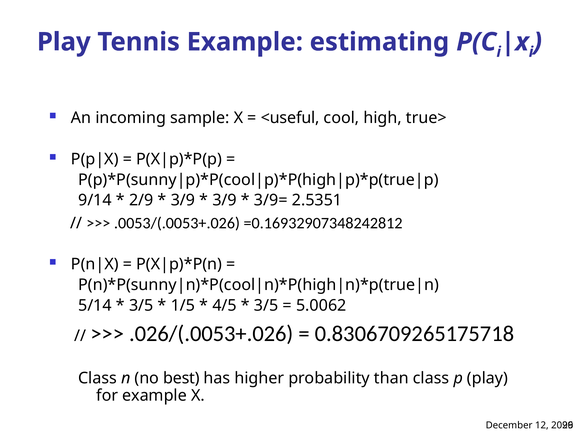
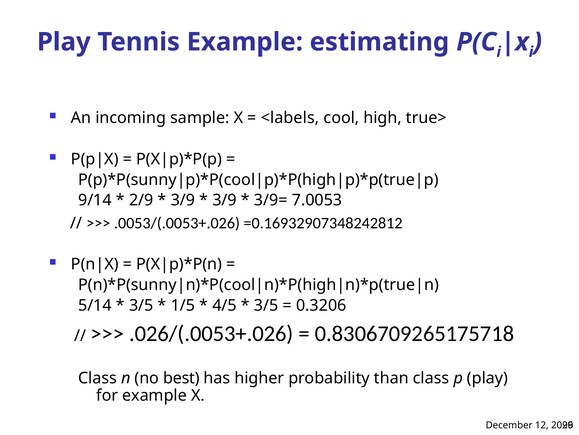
<useful: <useful -> <labels (290, 118)
2.5351: 2.5351 -> 7.0053 (317, 200)
5.0062: 5.0062 -> 0.3206 (321, 305)
